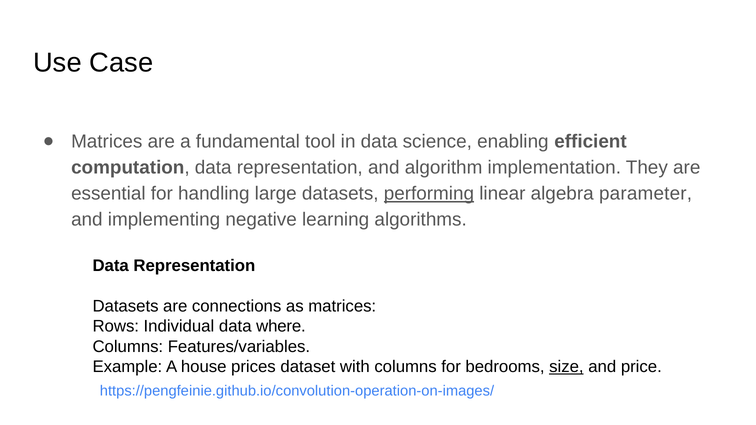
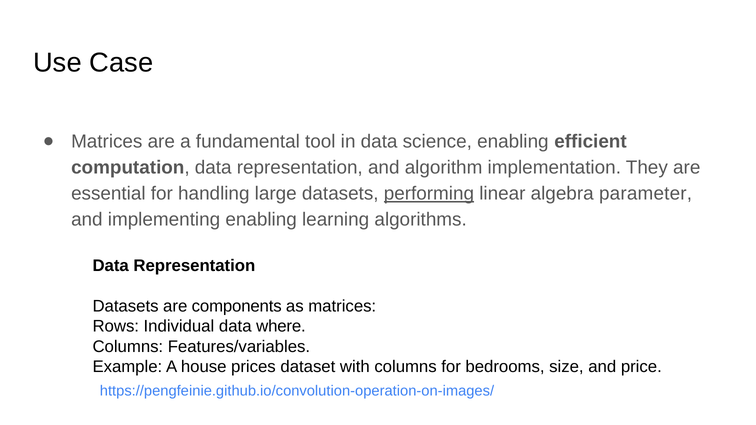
implementing negative: negative -> enabling (261, 220)
connections: connections -> components (237, 306)
size underline: present -> none (566, 367)
